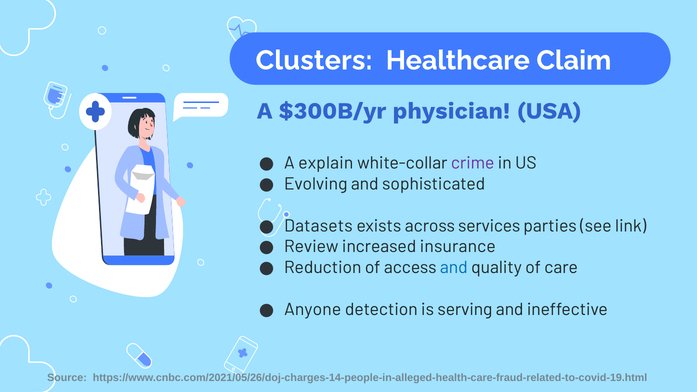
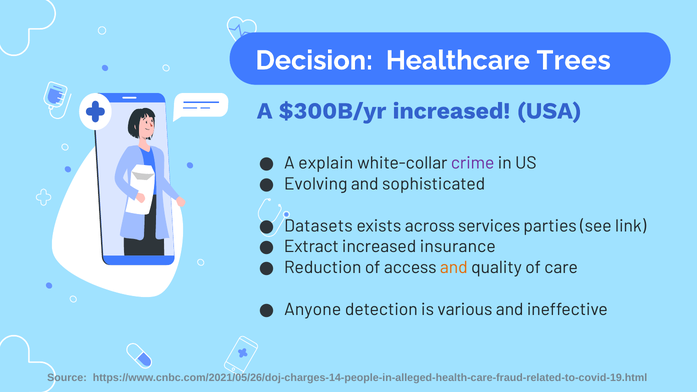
Clusters: Clusters -> Decision (314, 60)
Claim: Claim -> Trees (574, 60)
$300B/yr physician: physician -> increased (452, 111)
Review: Review -> Extract (311, 247)
and colour: blue -> orange (454, 268)
serving: serving -> various (465, 309)
